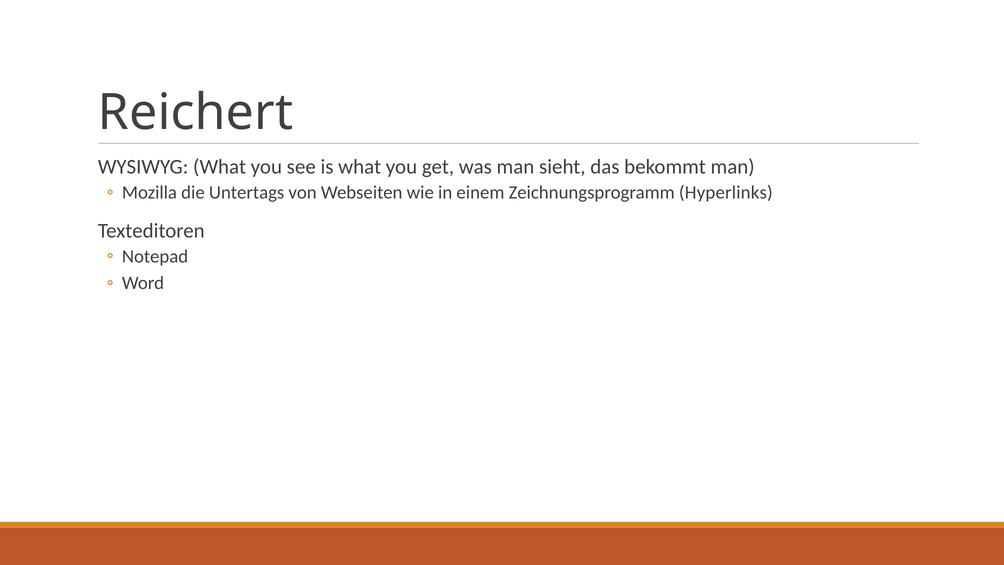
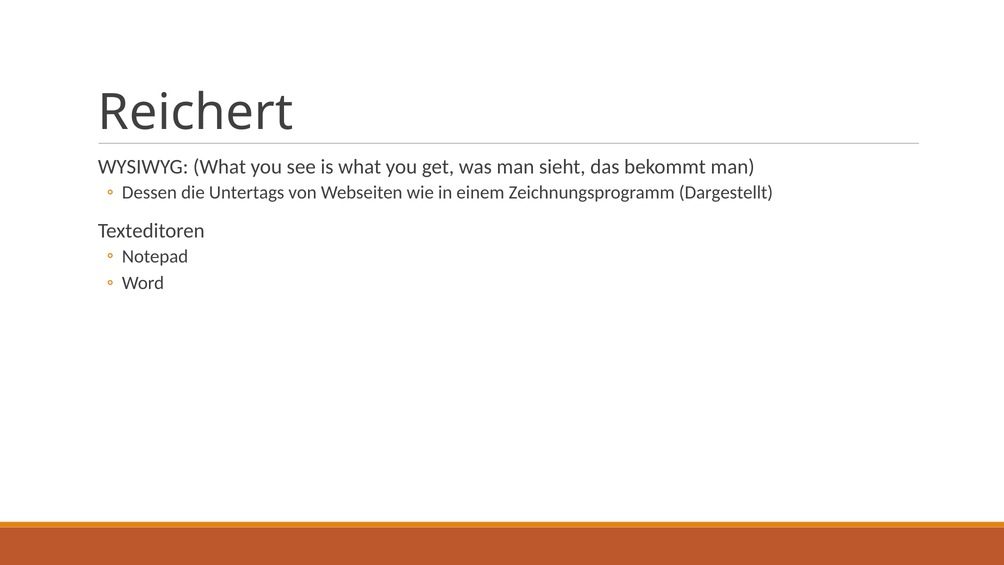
Mozilla: Mozilla -> Dessen (149, 193)
Hyperlinks: Hyperlinks -> Dargestellt (726, 193)
